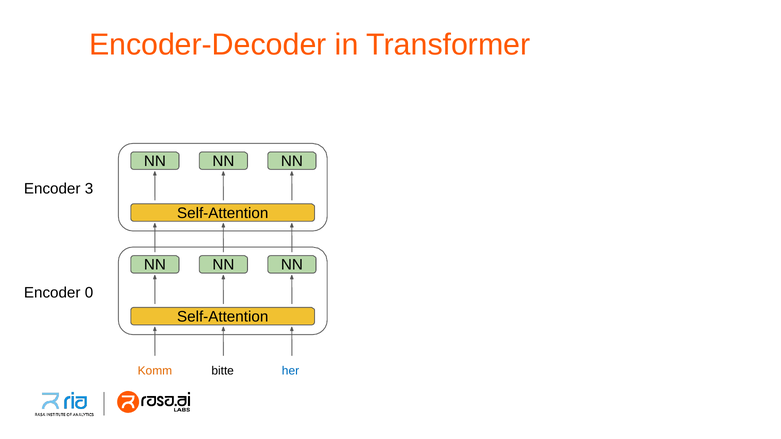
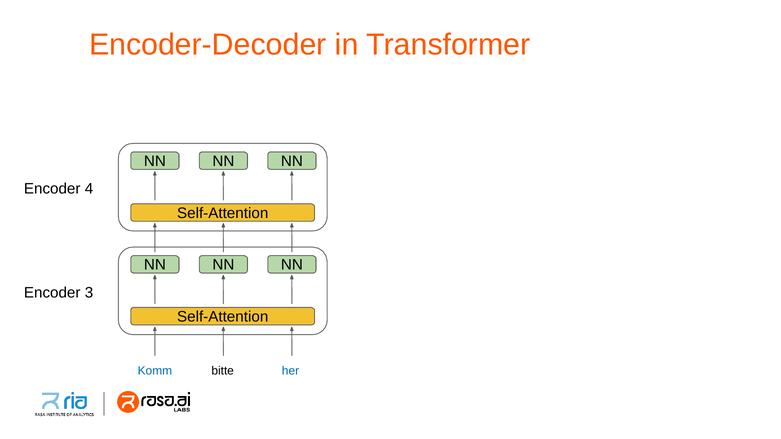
3: 3 -> 4 (89, 189)
0: 0 -> 3 (89, 293)
Komm colour: orange -> blue (155, 371)
